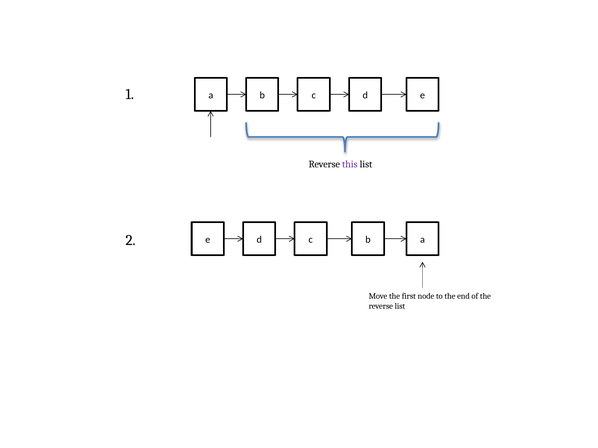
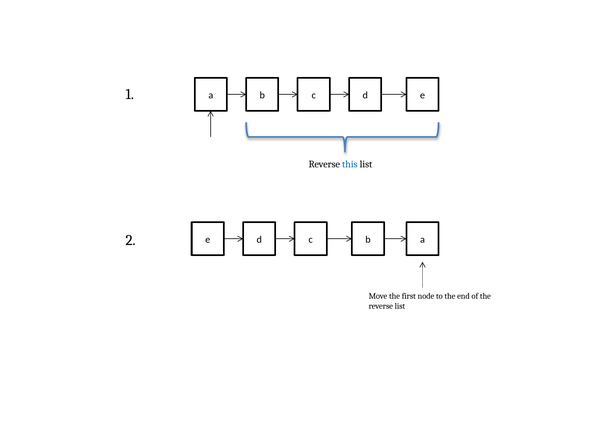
this colour: purple -> blue (350, 165)
